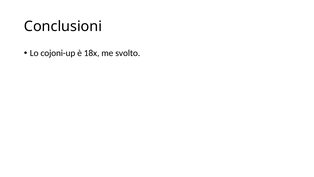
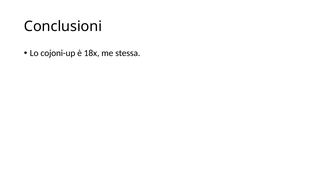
svolto: svolto -> stessa (128, 53)
